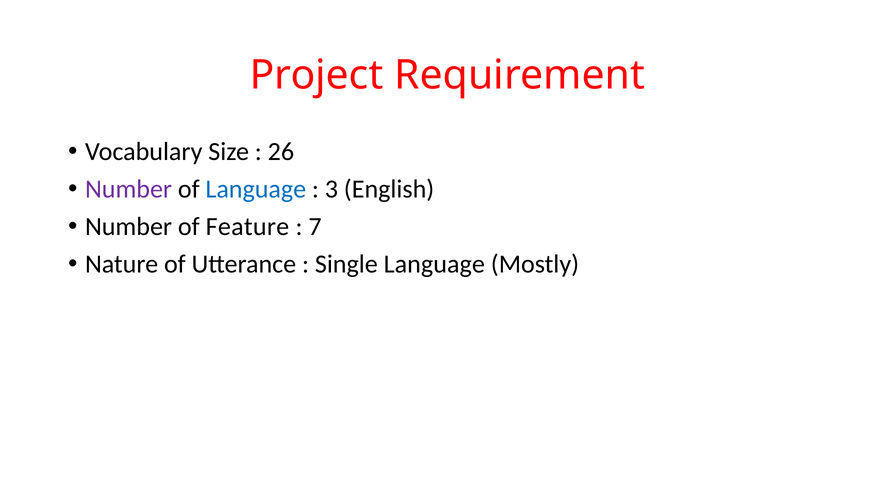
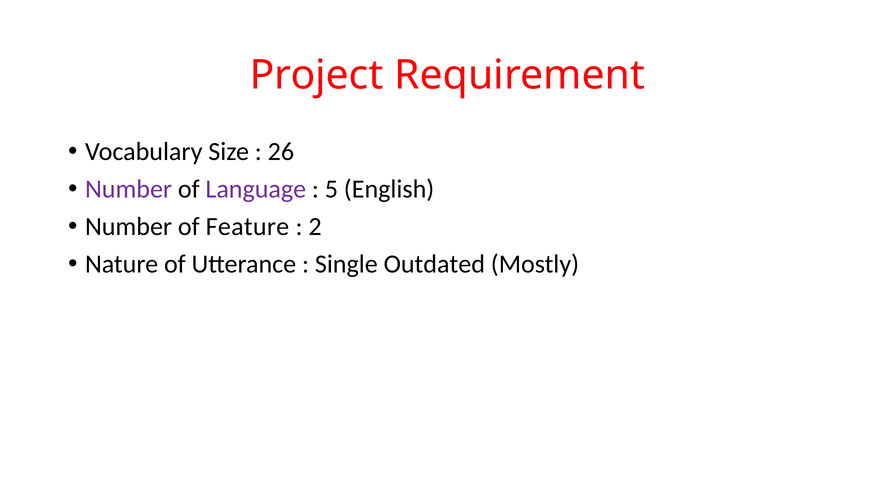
Language colour: blue -> purple (256, 189)
3: 3 -> 5 (331, 189)
7: 7 -> 2 (315, 226)
Single Language: Language -> Outdated (434, 264)
